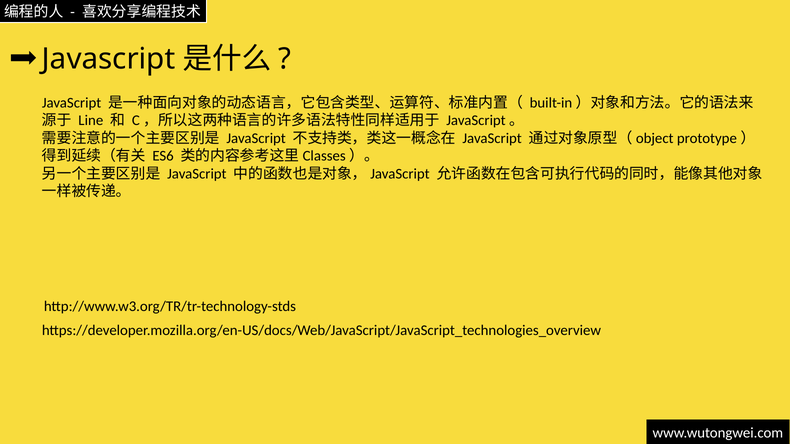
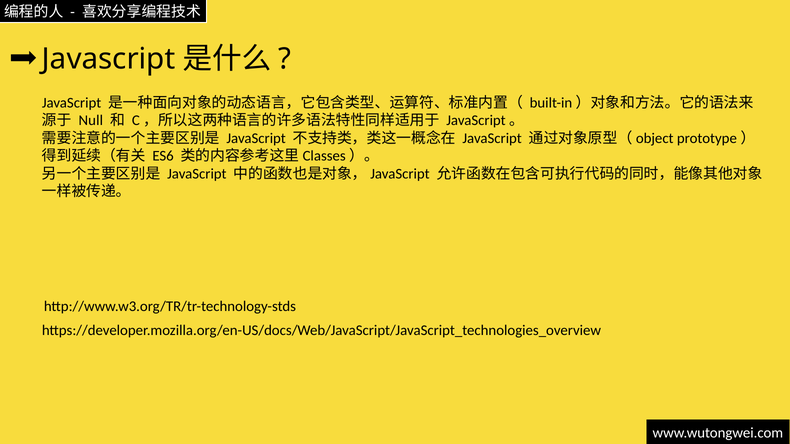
Line: Line -> Null (91, 121)
